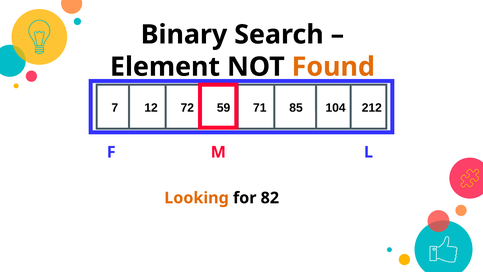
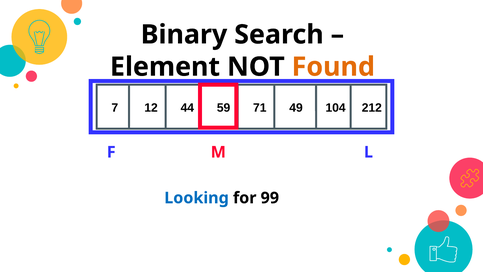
72: 72 -> 44 (187, 108)
85: 85 -> 49 (296, 108)
Looking colour: orange -> blue (197, 198)
82: 82 -> 99 (270, 198)
